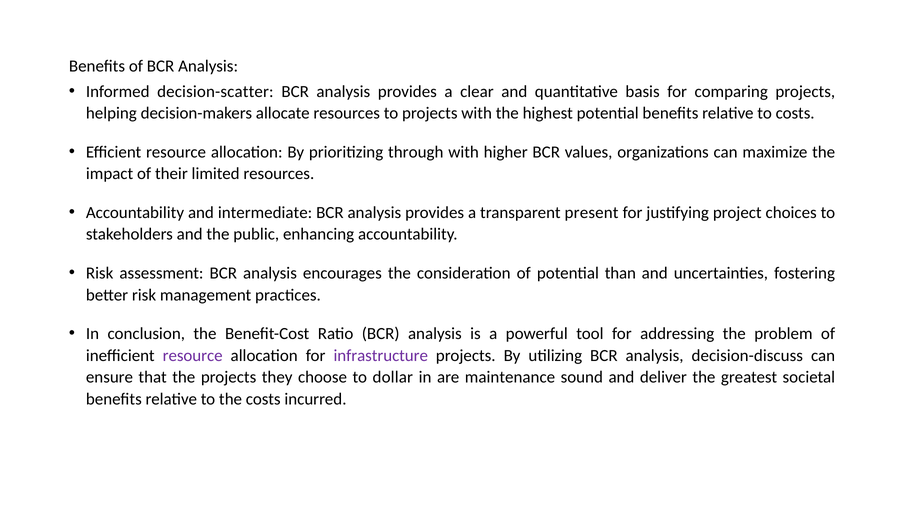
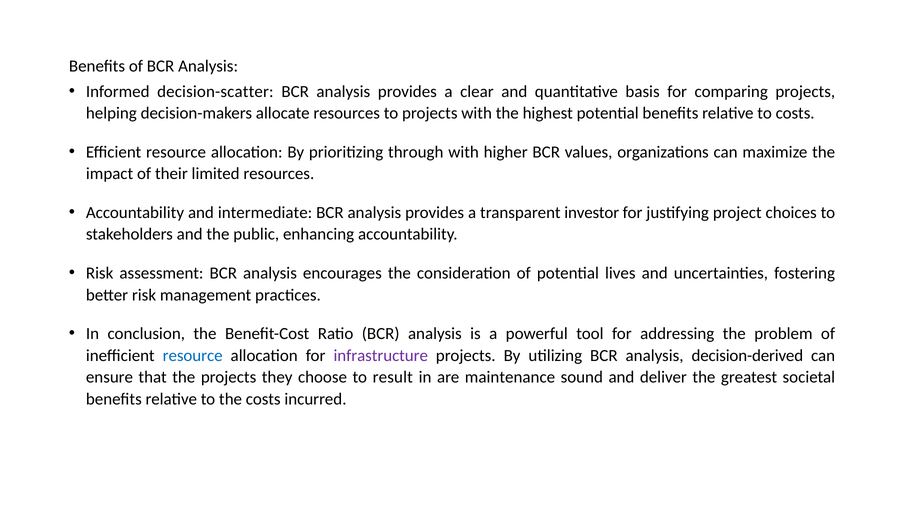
present: present -> investor (592, 213)
than: than -> lives (620, 273)
resource colour: purple -> blue (193, 355)
decision-discuss: decision-discuss -> decision-derived (747, 355)
dollar: dollar -> result (393, 377)
